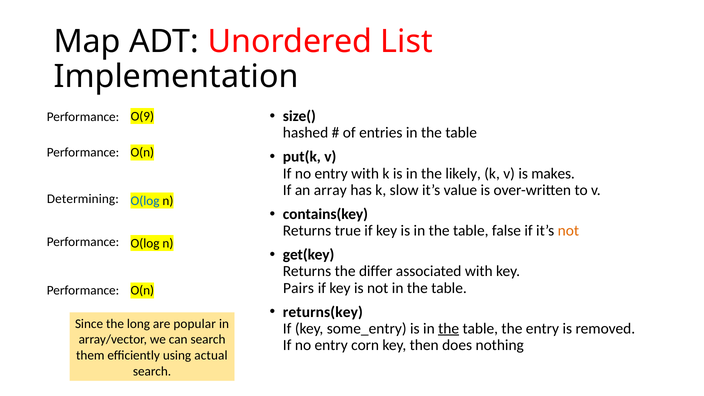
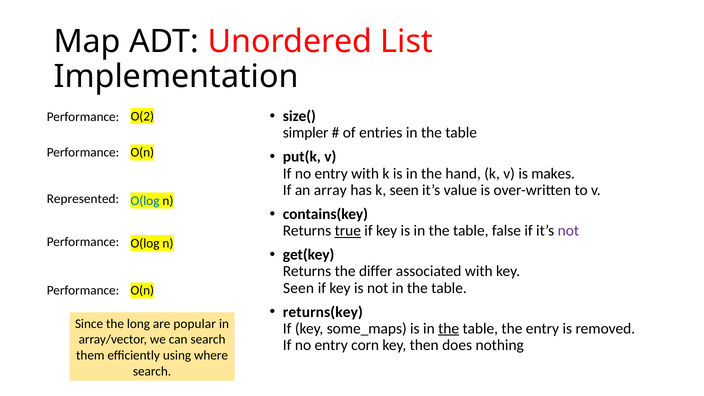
O(9: O(9 -> O(2 (142, 116)
hashed: hashed -> simpler (306, 133)
likely: likely -> hand (463, 173)
k slow: slow -> seen (404, 190)
Determining: Determining -> Represented (83, 199)
true underline: none -> present (348, 231)
not colour: orange -> purple (568, 231)
Pairs: Pairs -> Seen (298, 288)
some_entry: some_entry -> some_maps (367, 329)
actual: actual -> where (211, 355)
